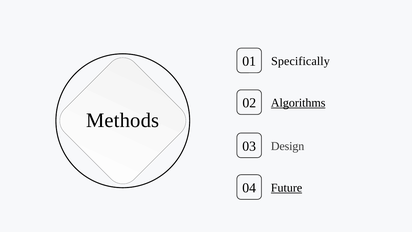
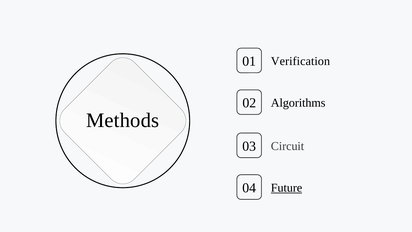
Specifically: Specifically -> Verification (300, 61)
Algorithms underline: present -> none (298, 103)
Design: Design -> Circuit (288, 146)
